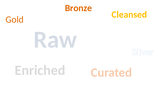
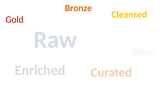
Gold colour: orange -> red (15, 19)
